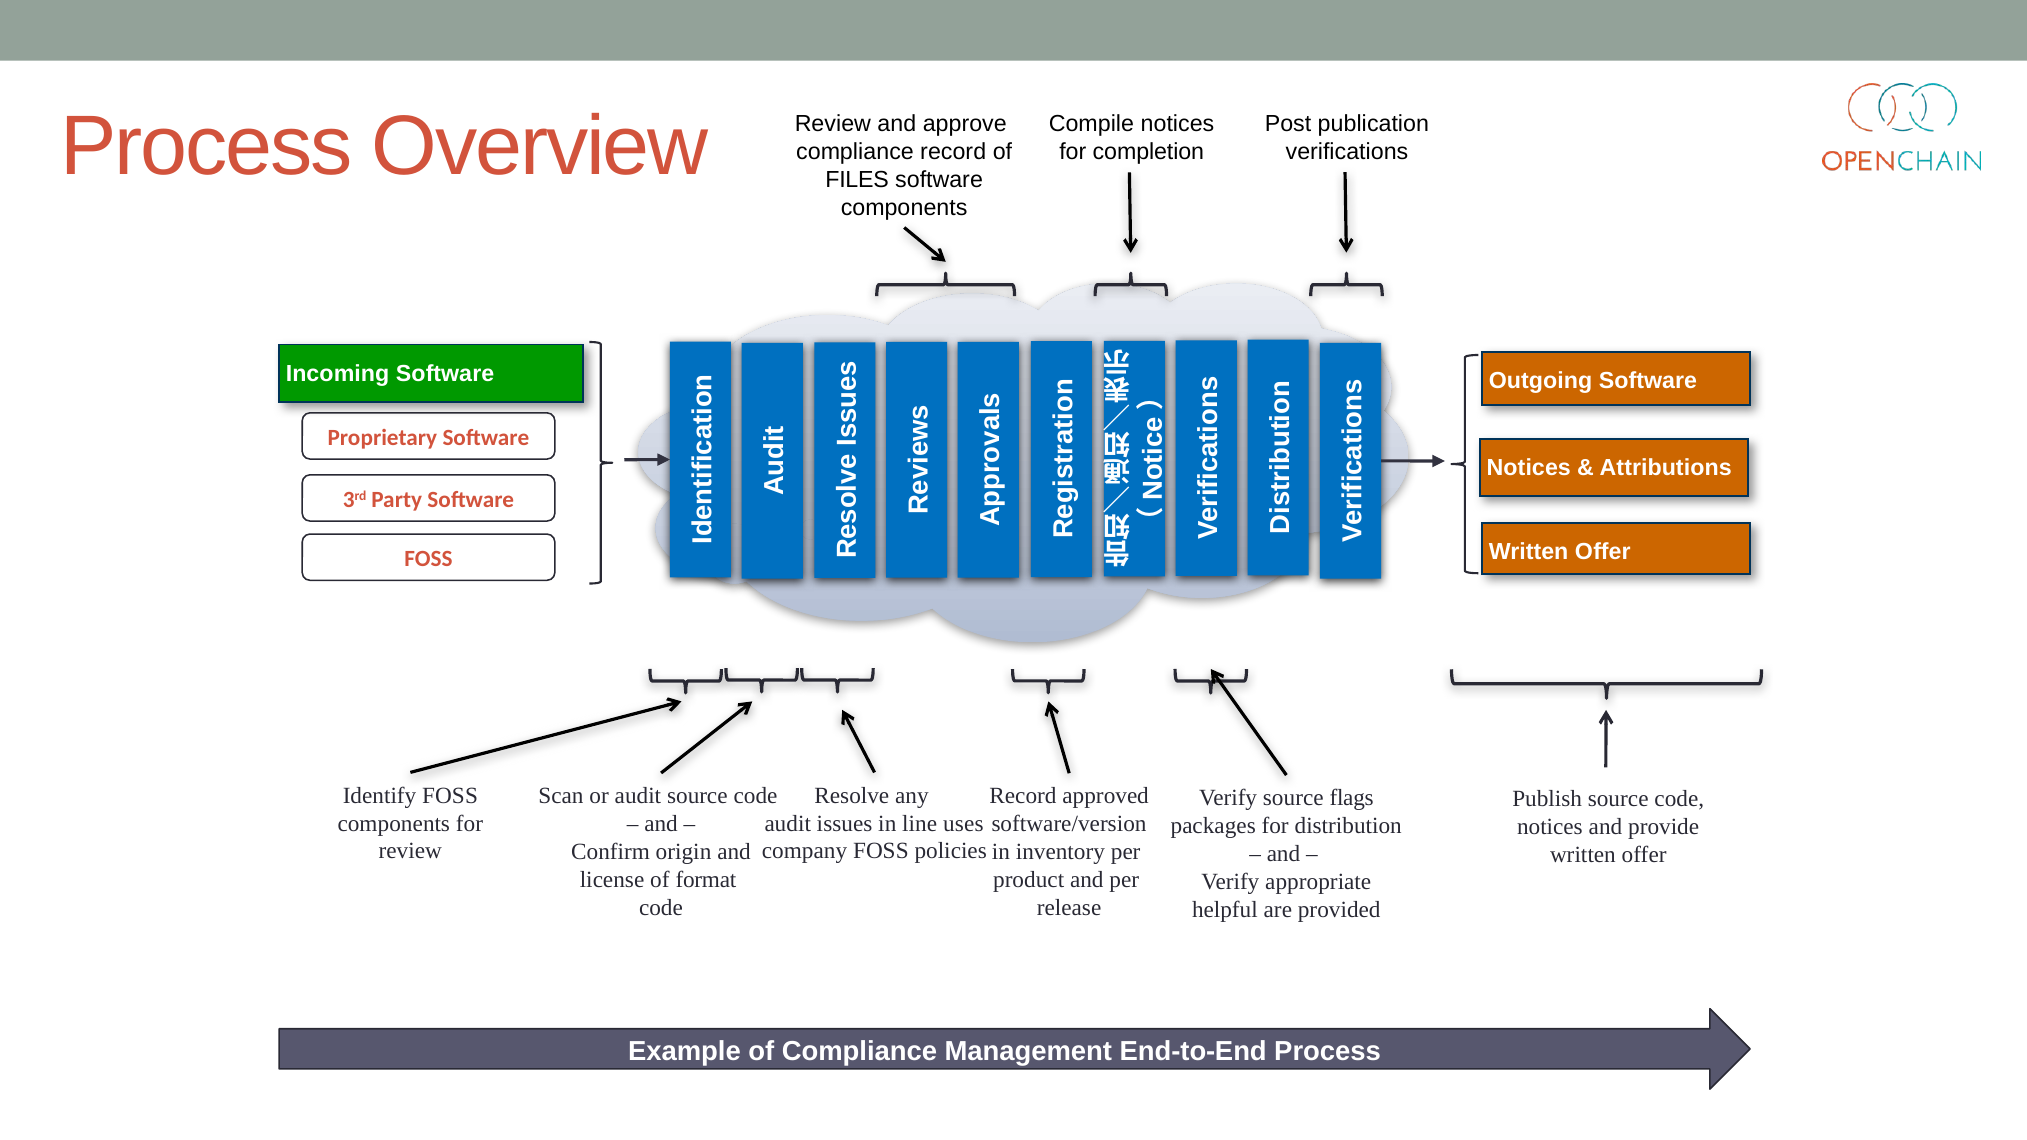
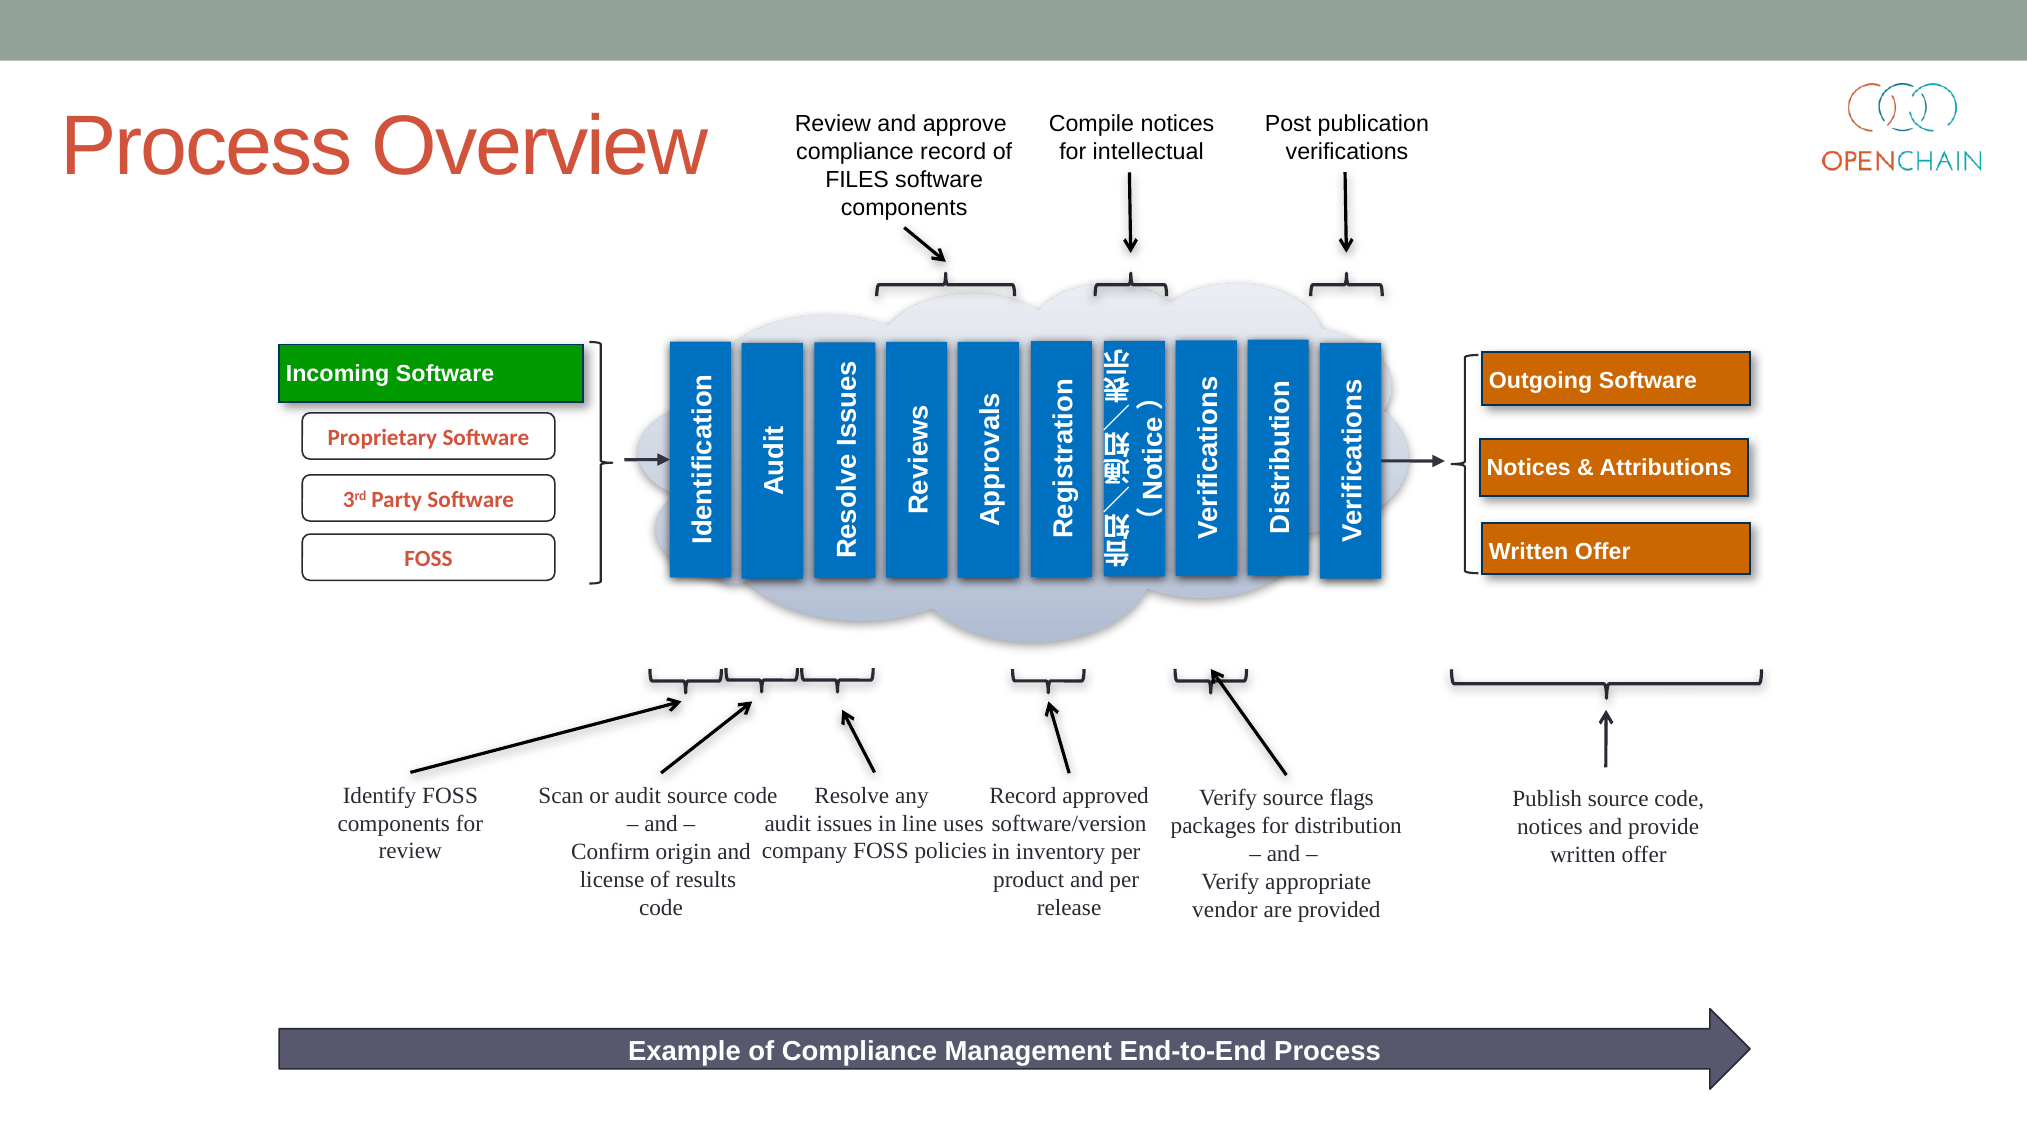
completion: completion -> intellectual (1148, 152)
format: format -> results (706, 880)
helpful: helpful -> vendor (1225, 910)
